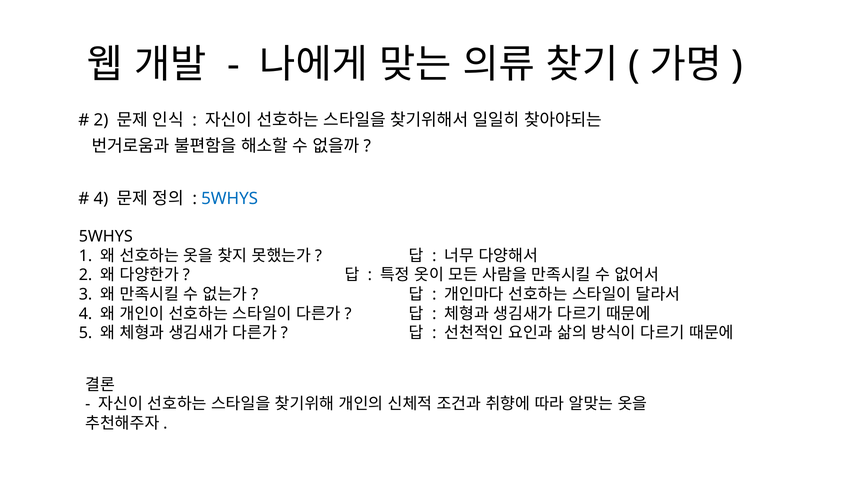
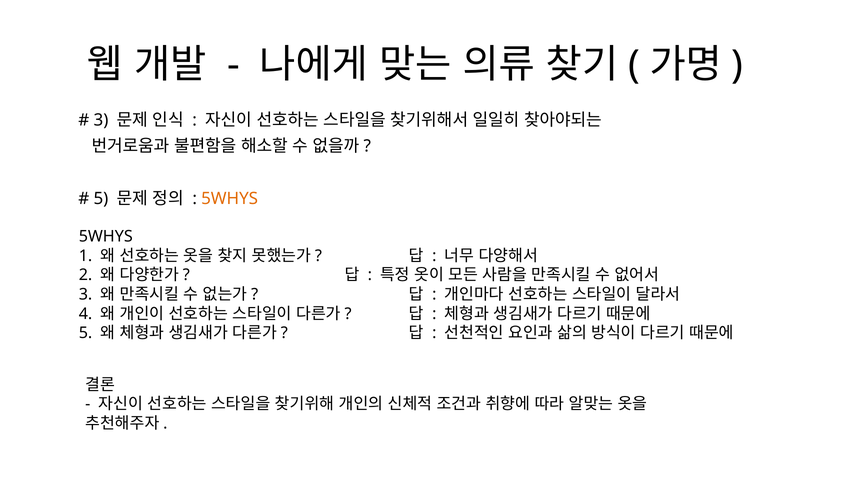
2: 2 -> 3 (101, 120)
4: 4 -> 5 (101, 199)
5WHYS colour: blue -> orange (230, 199)
